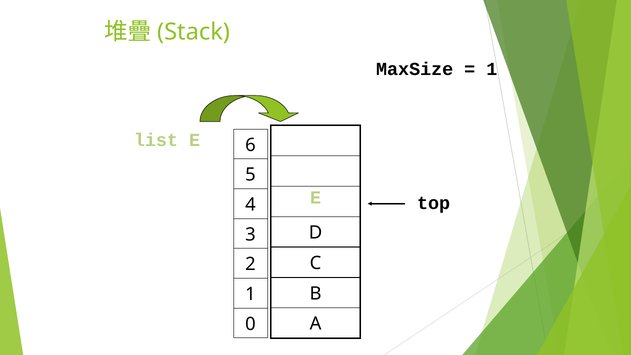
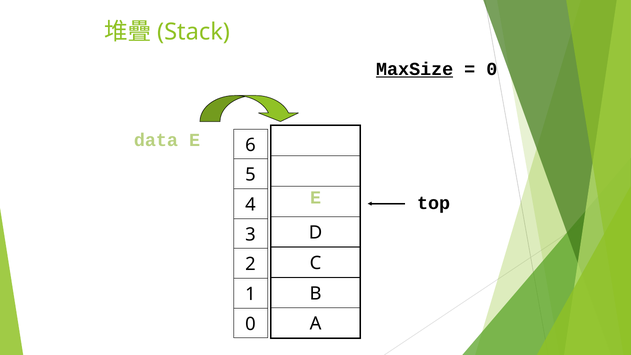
MaxSize underline: none -> present (415, 69)
1: 1 -> 0 (492, 69)
list: list -> data (156, 140)
